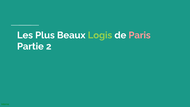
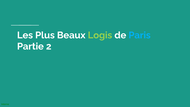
Paris colour: pink -> light blue (140, 35)
